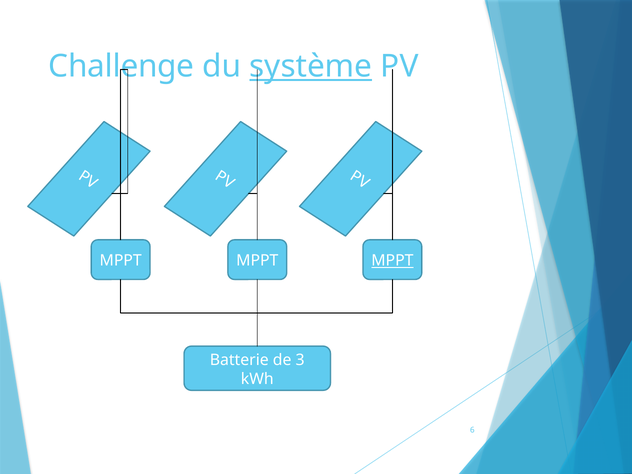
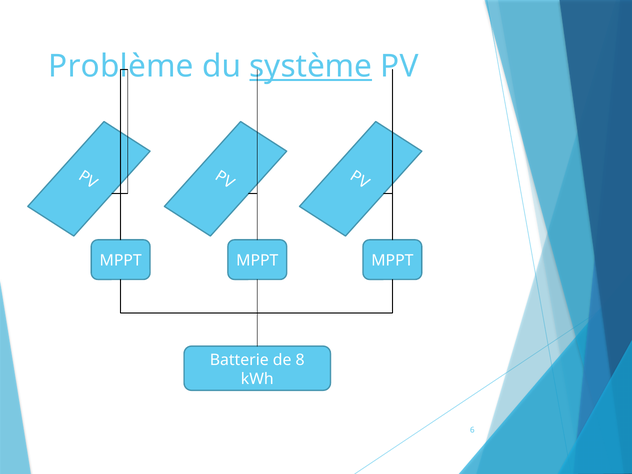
Challenge: Challenge -> Problème (121, 66)
MPPT underline: present -> none (392, 261)
3: 3 -> 8 (300, 360)
